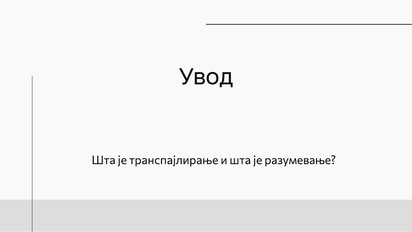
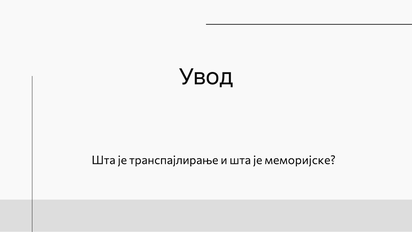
разумевање: разумевање -> меморијске (300, 160)
